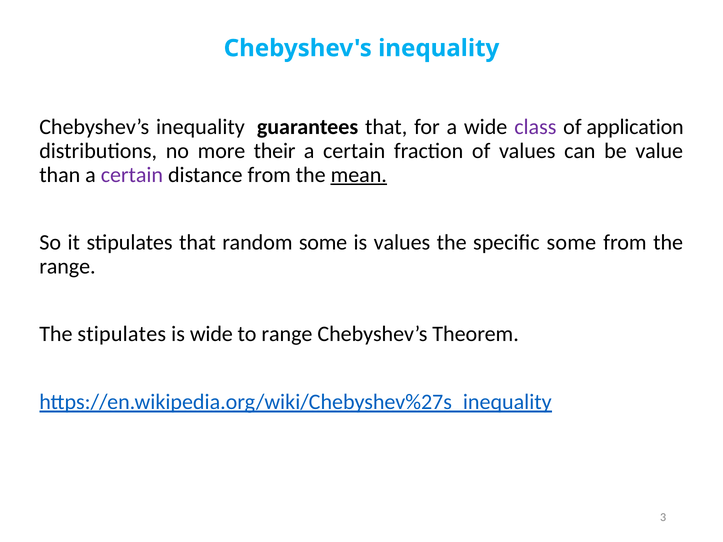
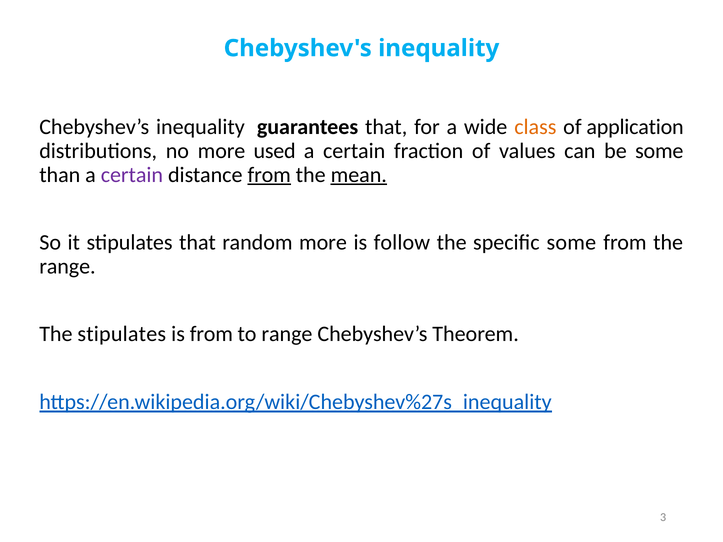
class colour: purple -> orange (535, 127)
their: their -> used (275, 151)
be value: value -> some (659, 151)
from underline: none -> present (269, 175)
random some: some -> more (323, 243)
is values: values -> follow (402, 243)
is wide: wide -> from (211, 334)
